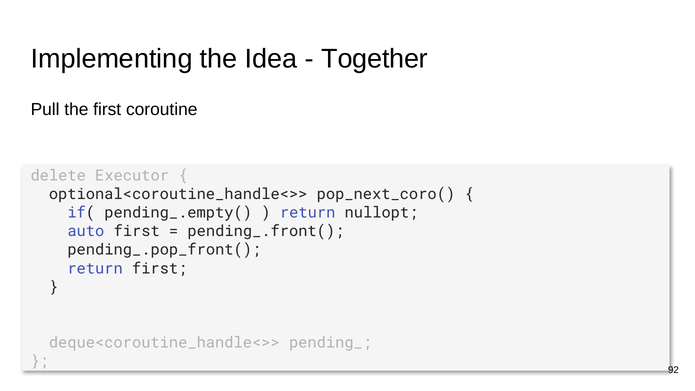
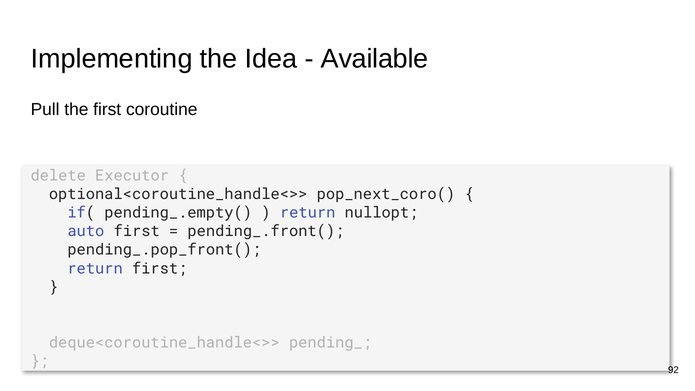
Together: Together -> Available (375, 59)
